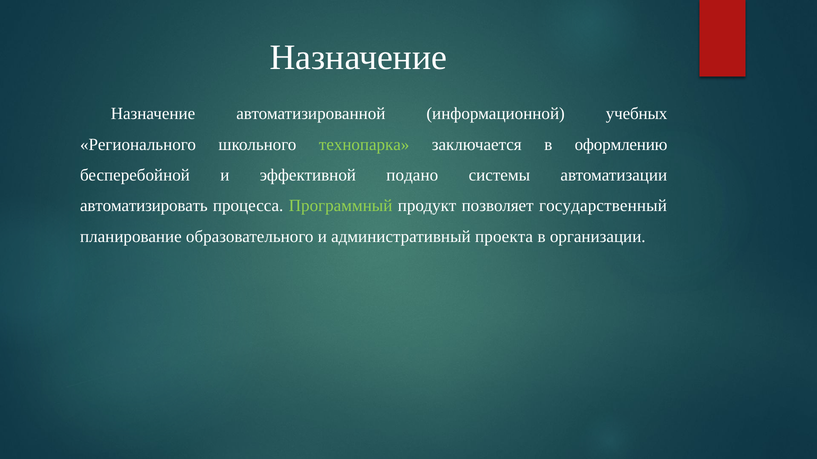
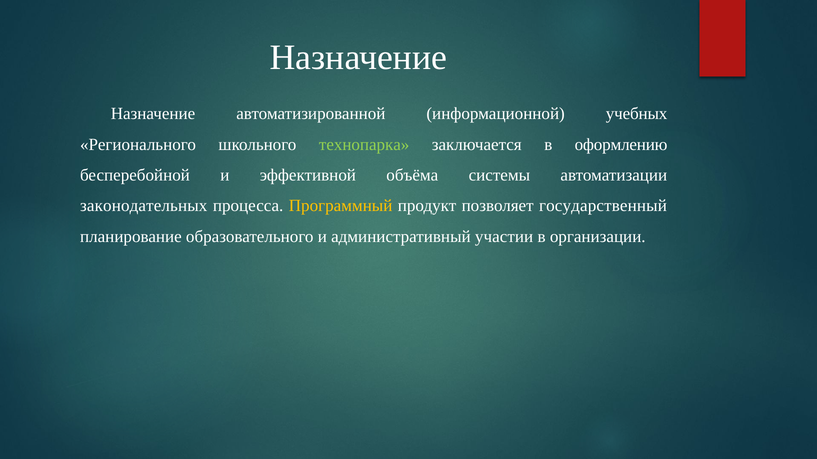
подано: подано -> объёма (412, 175)
автоматизировать: автоматизировать -> законодательных (144, 206)
Программный colour: light green -> yellow (341, 206)
проекта: проекта -> участии (504, 237)
